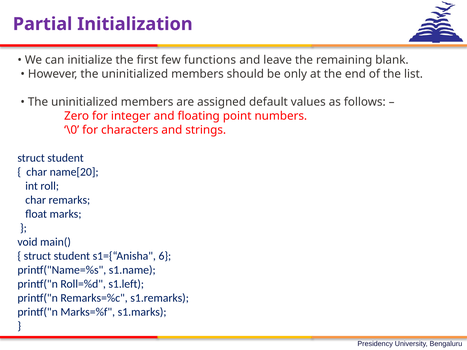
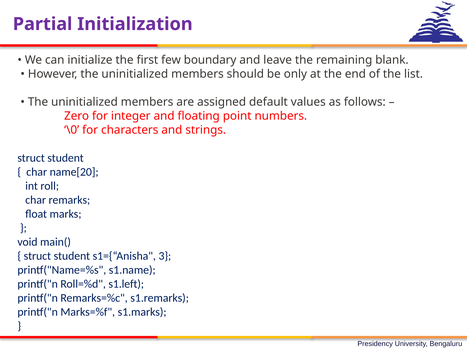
functions: functions -> boundary (210, 60)
6: 6 -> 3 (165, 256)
